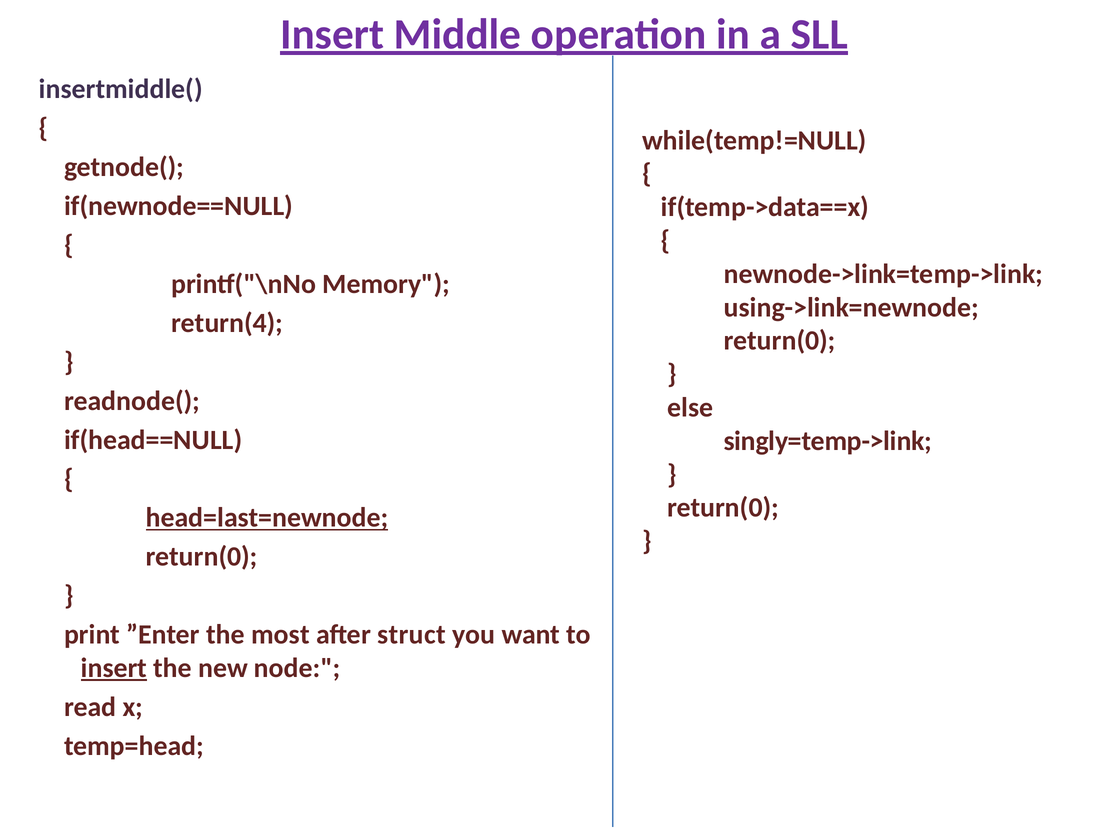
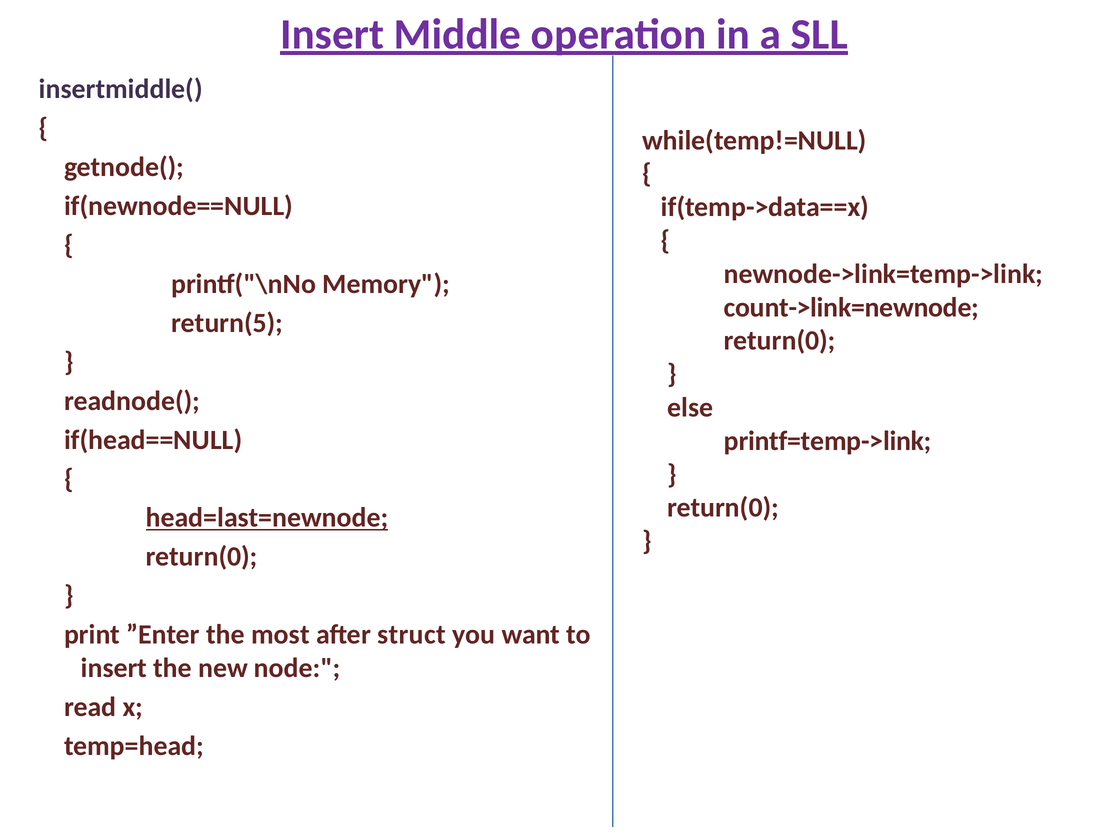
using->link=newnode: using->link=newnode -> count->link=newnode (851, 308)
return(4: return(4 -> return(5 (227, 323)
singly=temp->link: singly=temp->link -> printf=temp->link (828, 441)
insert underline: present -> none (114, 669)
